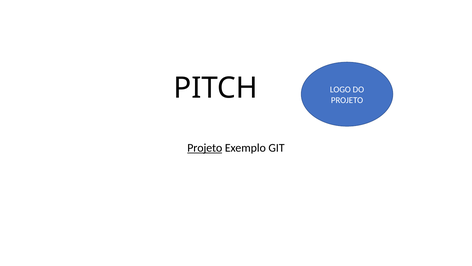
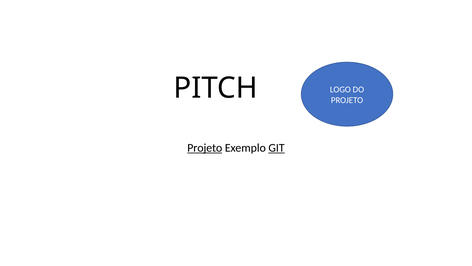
GIT underline: none -> present (277, 148)
